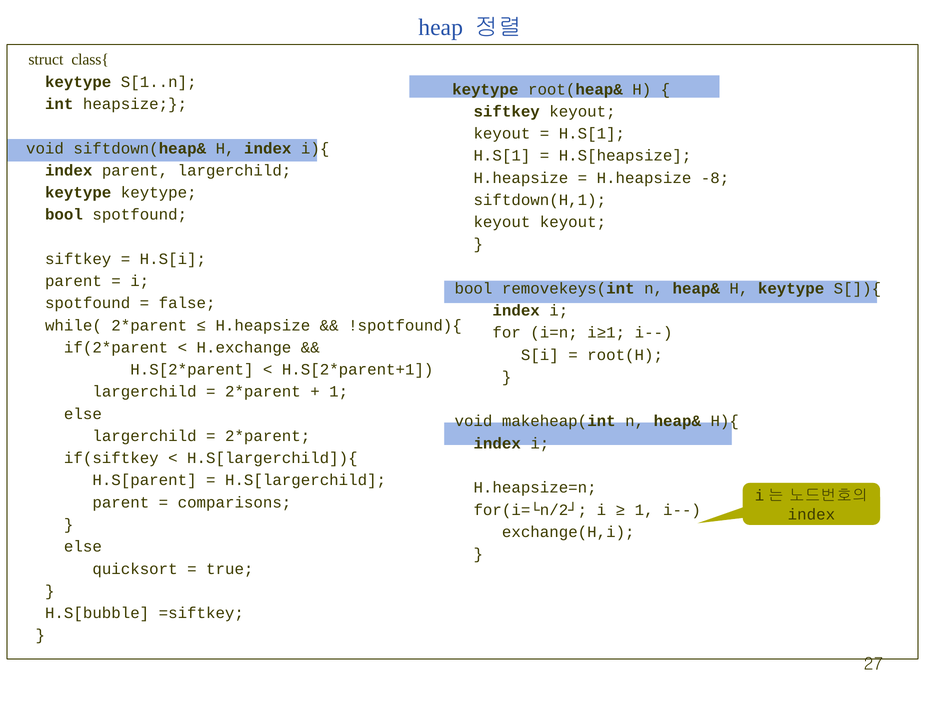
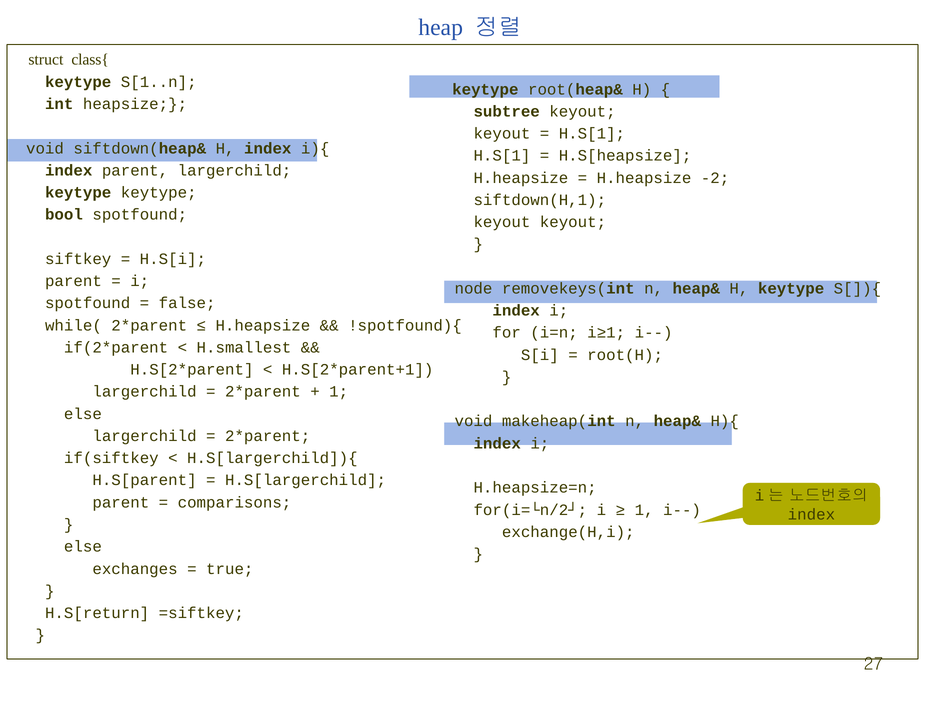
siftkey: siftkey -> subtree (507, 111)
-8: -8 -> -2 (715, 178)
bool: bool -> node (473, 288)
H.exchange: H.exchange -> H.smallest (244, 347)
quicksort: quicksort -> exchanges (135, 569)
H.S[bubble: H.S[bubble -> H.S[return (97, 613)
